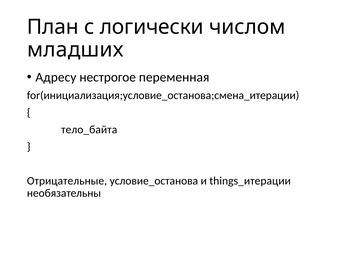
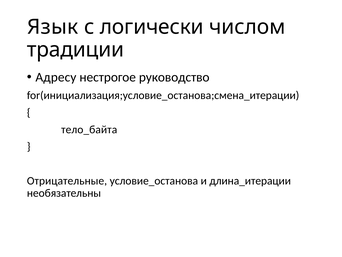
План: План -> Язык (53, 27)
младших: младших -> традиции (76, 50)
переменная: переменная -> руководство (174, 77)
things_итерации: things_итерации -> длина_итерации (250, 180)
